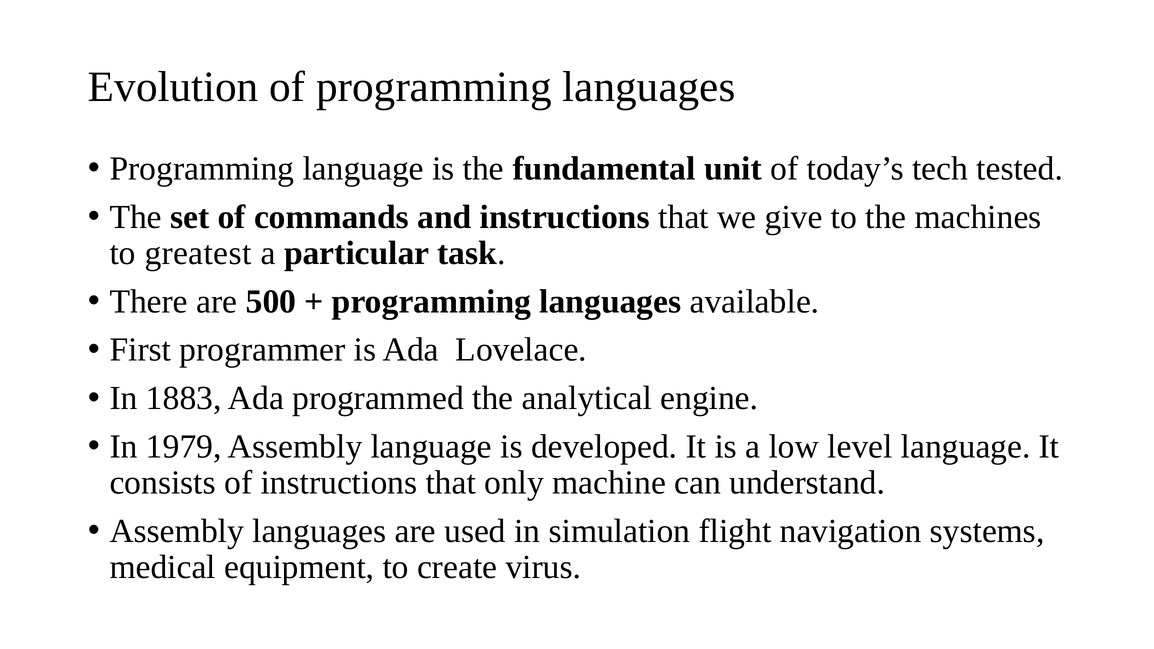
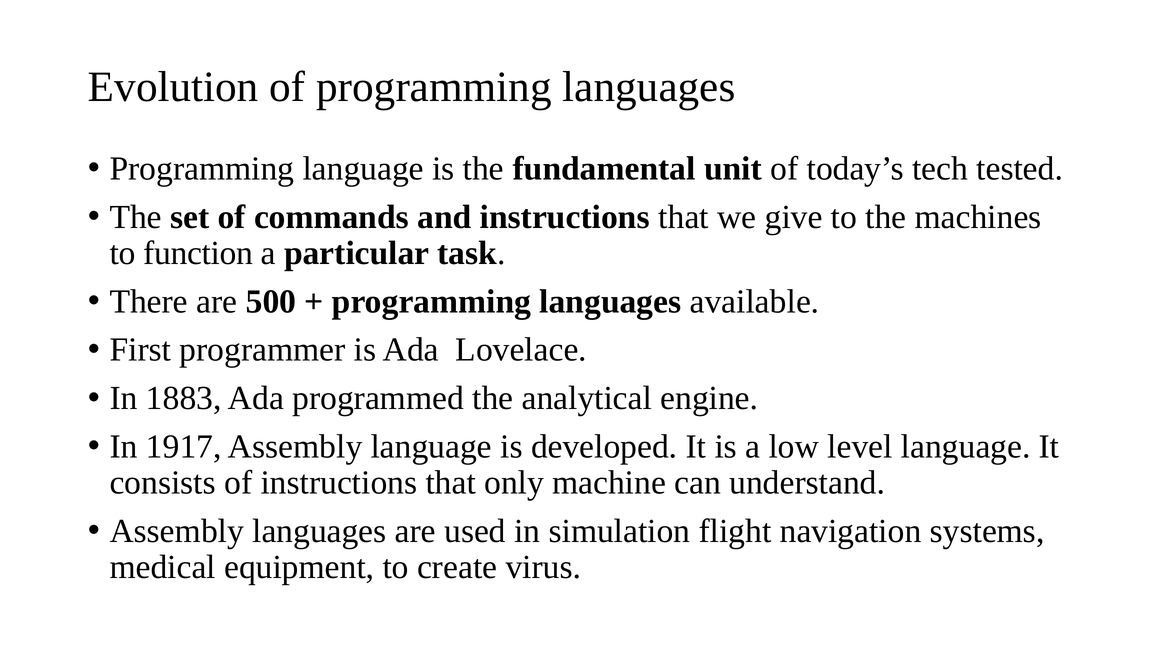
greatest: greatest -> function (198, 253)
1979: 1979 -> 1917 (184, 447)
